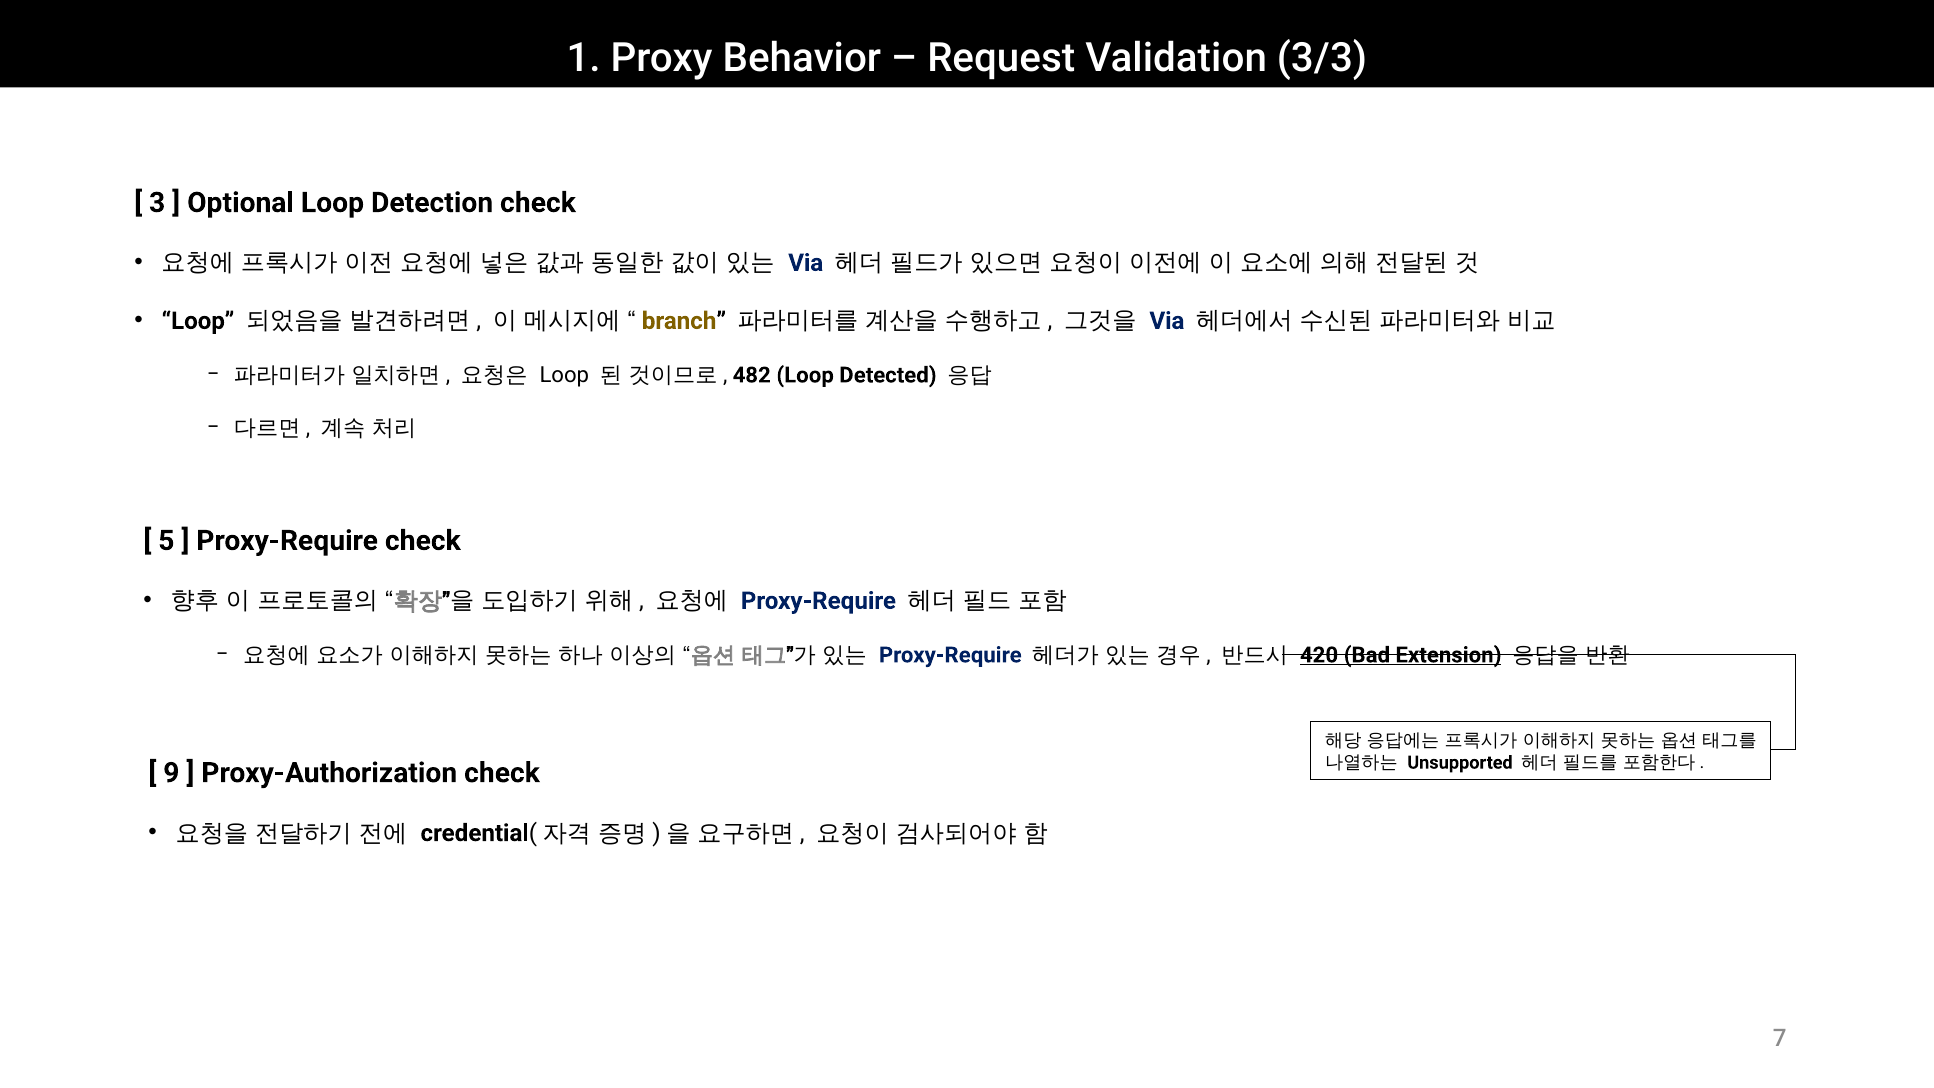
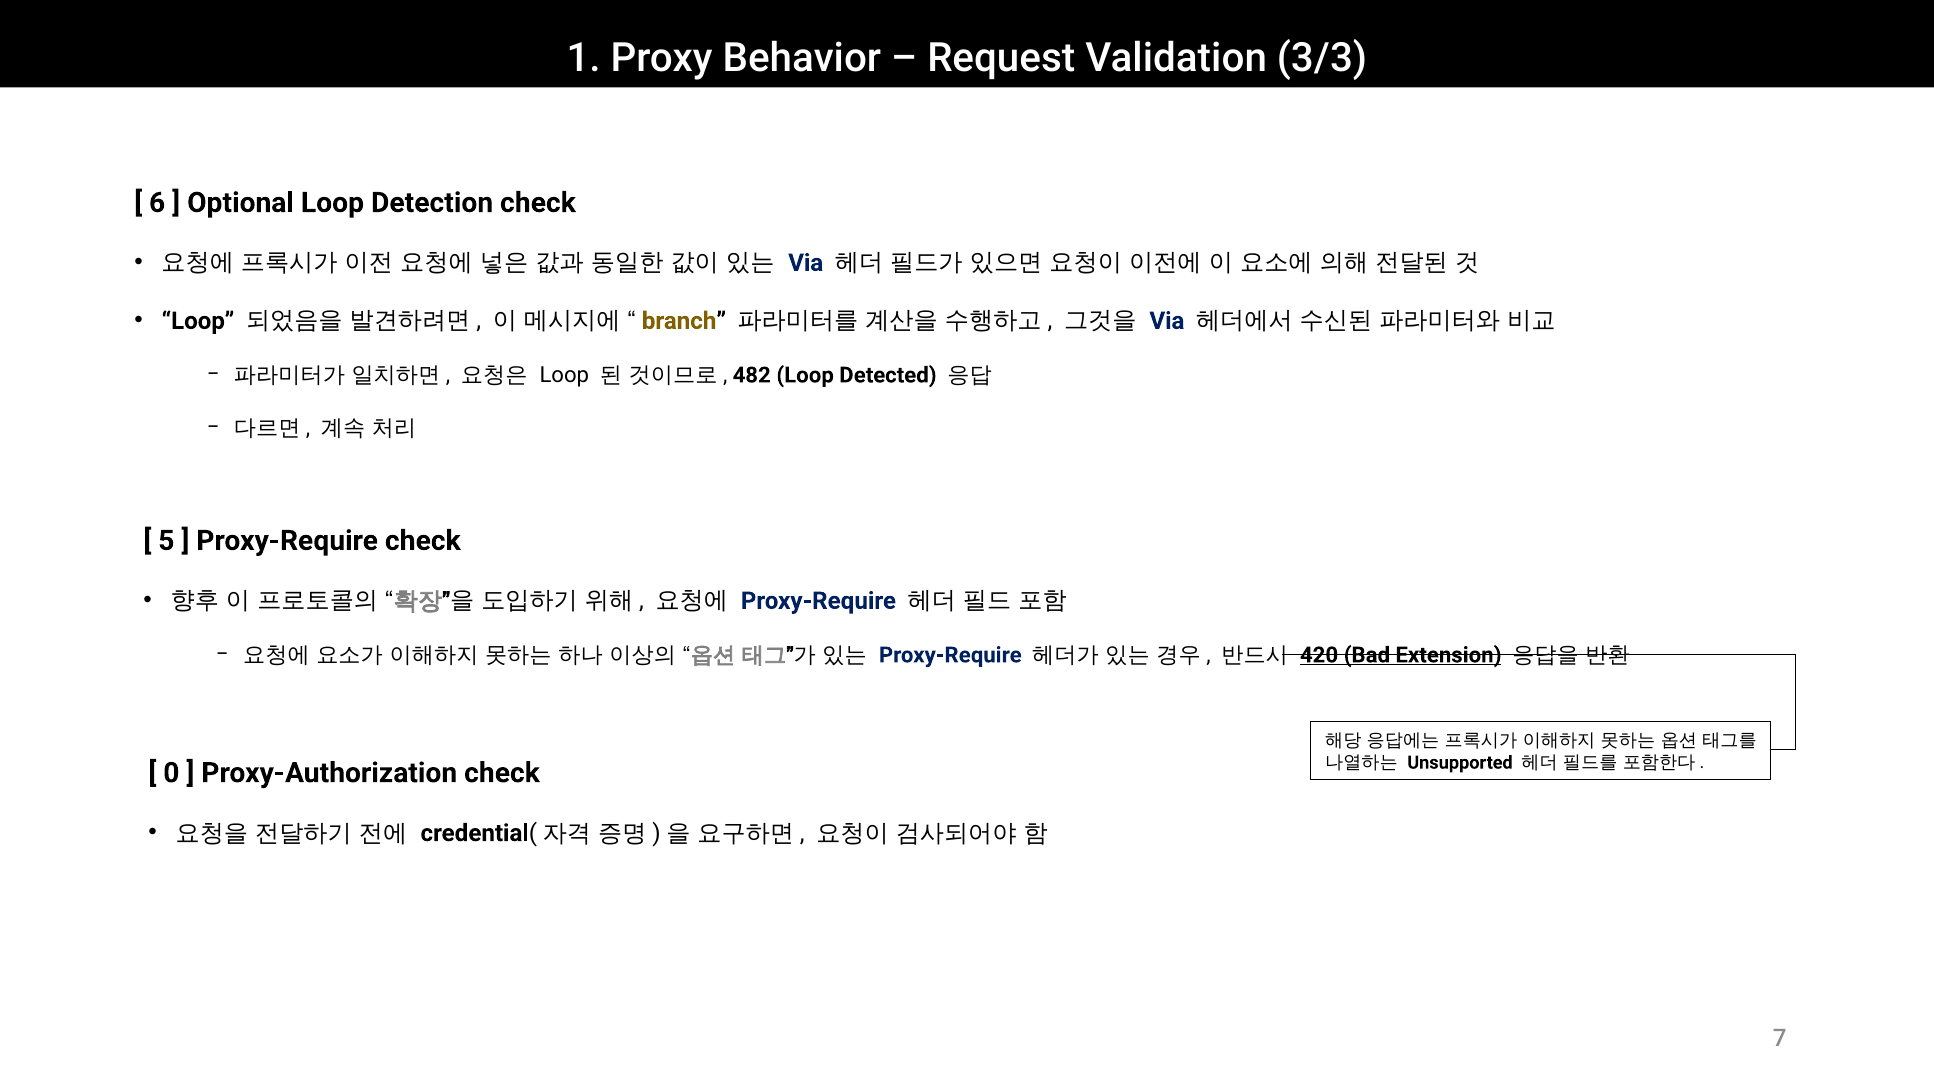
3: 3 -> 6 (157, 203)
9: 9 -> 0 (171, 773)
